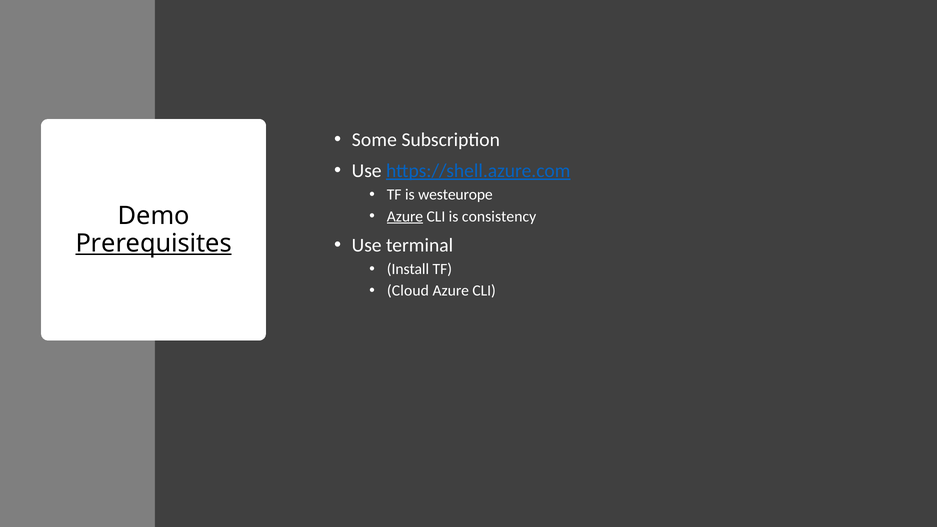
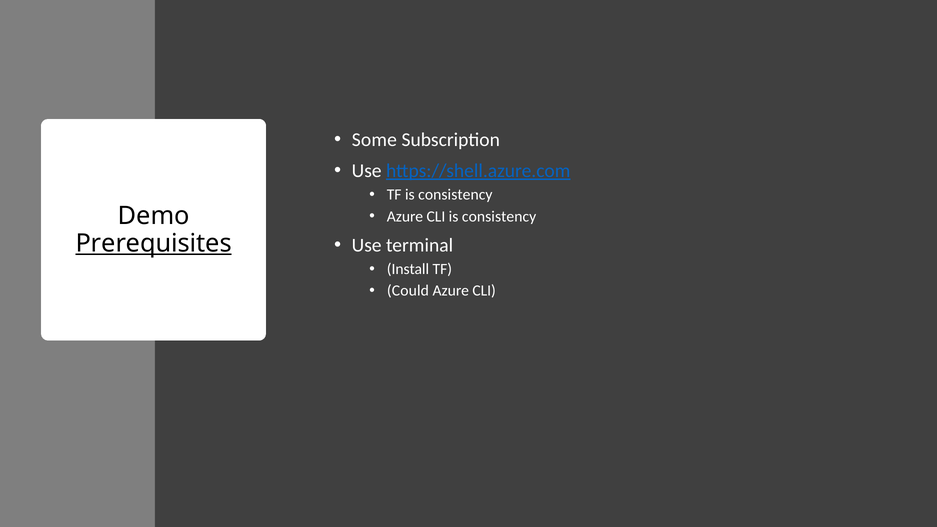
TF is westeurope: westeurope -> consistency (455, 195)
Azure underline: present -> none (405, 217)
Cloud: Cloud -> Could (408, 291)
